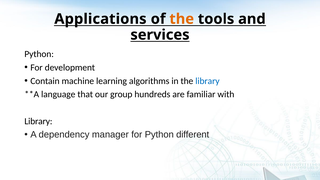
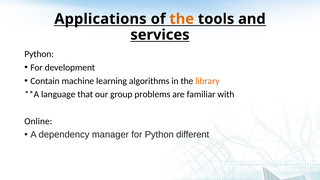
library colour: blue -> orange (207, 81)
hundreds: hundreds -> problems (152, 94)
Library: Library -> Online (38, 121)
